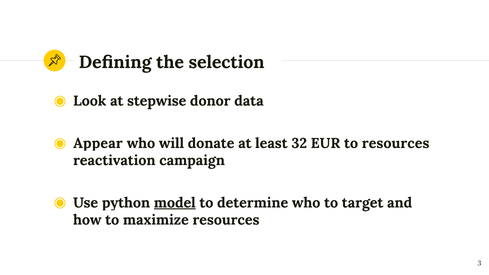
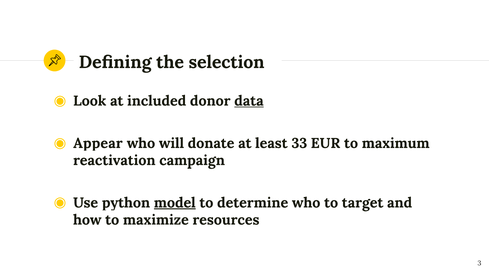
stepwise: stepwise -> included (157, 101)
data underline: none -> present (249, 101)
32: 32 -> 33 (299, 143)
to resources: resources -> maximum (396, 143)
